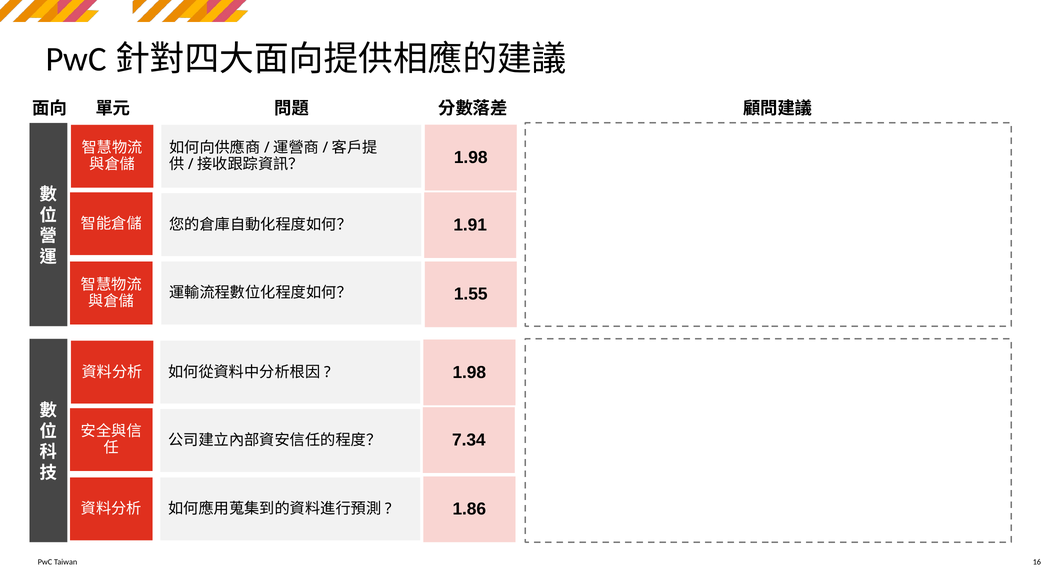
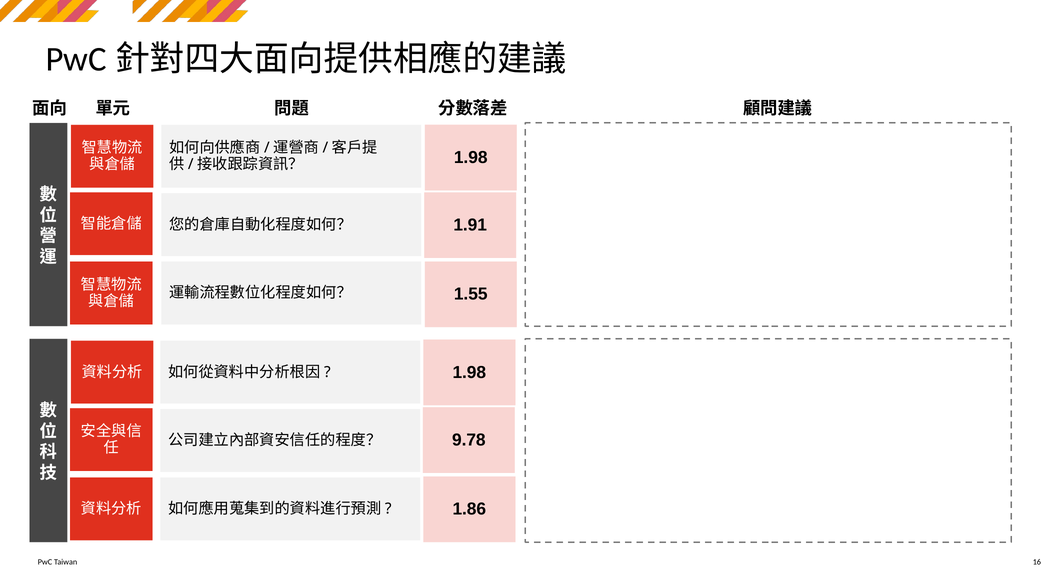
7.34: 7.34 -> 9.78 (469, 440)
